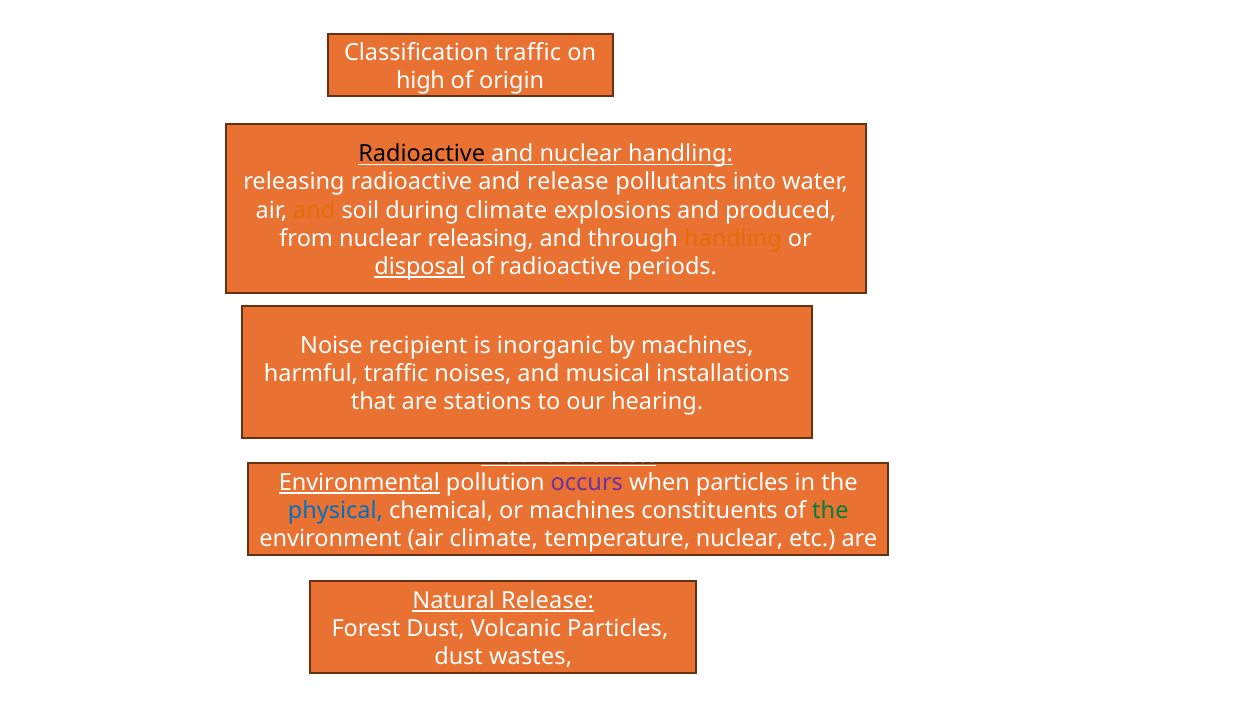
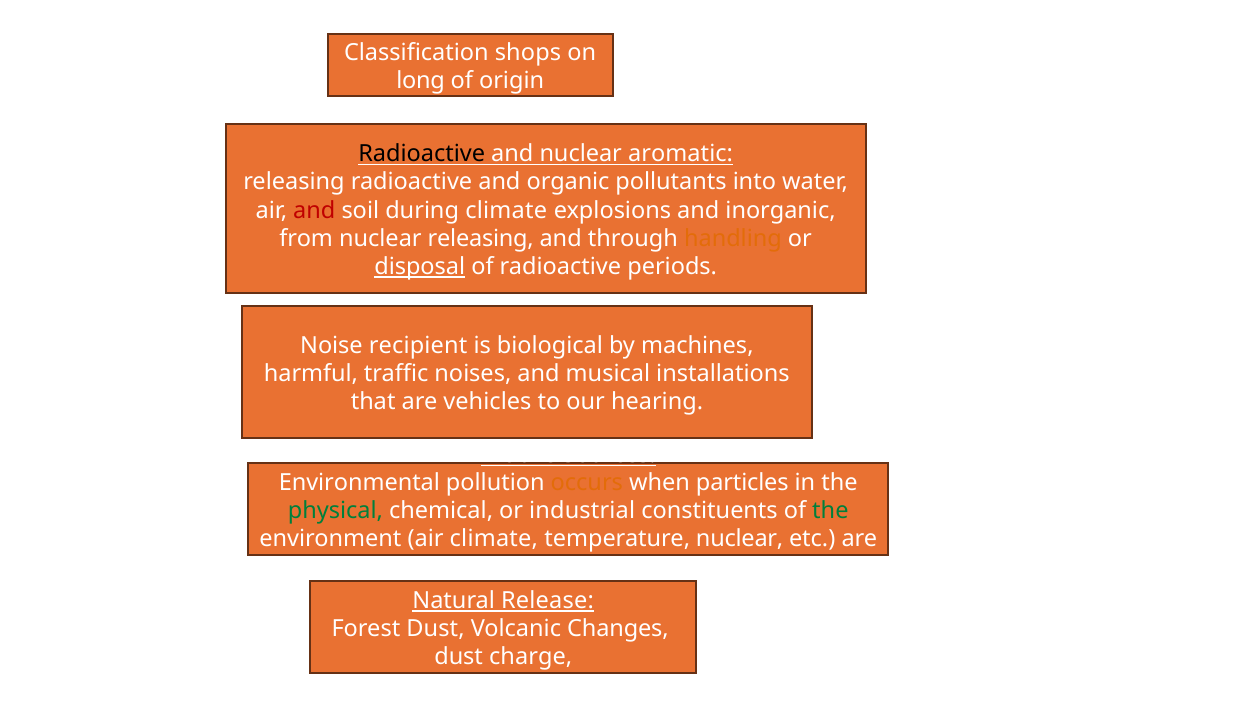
Classification traffic: traffic -> shops (528, 53)
high: high -> long (421, 81)
nuclear handling: handling -> aromatic (681, 154)
and release: release -> organic (568, 182)
and colour: orange -> red (314, 210)
and produced: produced -> inorganic (781, 210)
inorganic: inorganic -> biological (550, 345)
stations: stations -> vehicles (487, 402)
Environmental underline: present -> none (359, 483)
occurs colour: purple -> orange (587, 483)
physical colour: blue -> green (335, 511)
or machines: machines -> industrial (582, 511)
Volcanic Particles: Particles -> Changes (618, 628)
wastes: wastes -> charge (531, 657)
